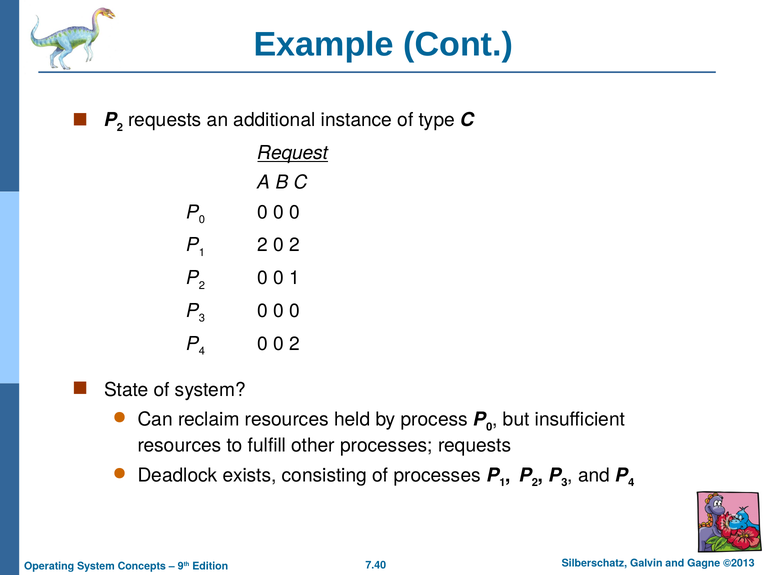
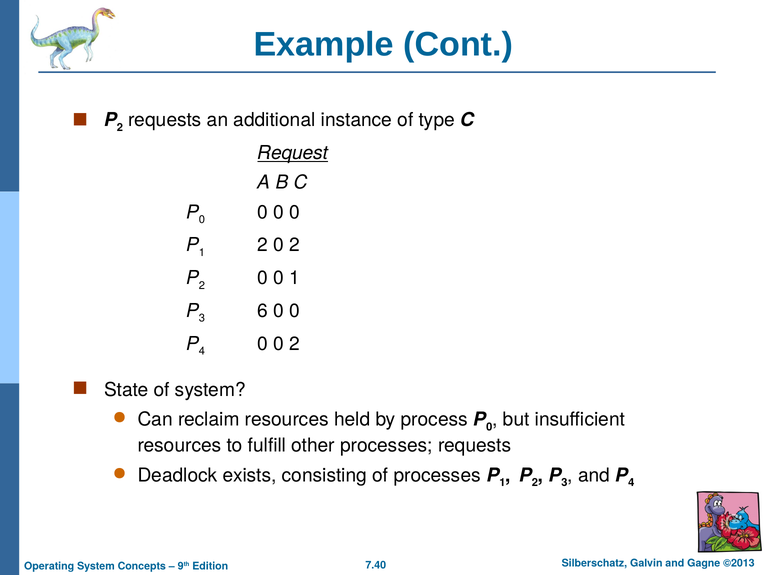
0: 0 -> 6 (263, 311)
